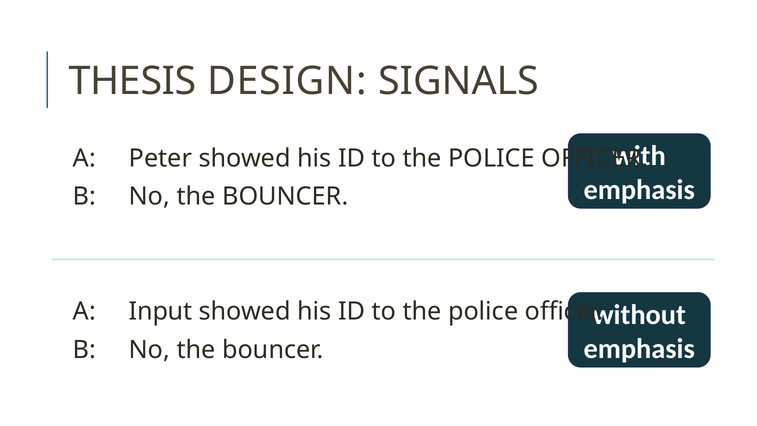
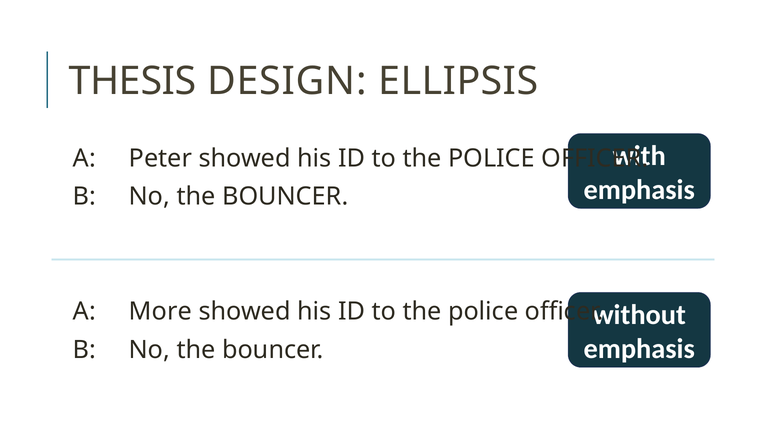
SIGNALS: SIGNALS -> ELLIPSIS (458, 81)
Input: Input -> More (160, 311)
